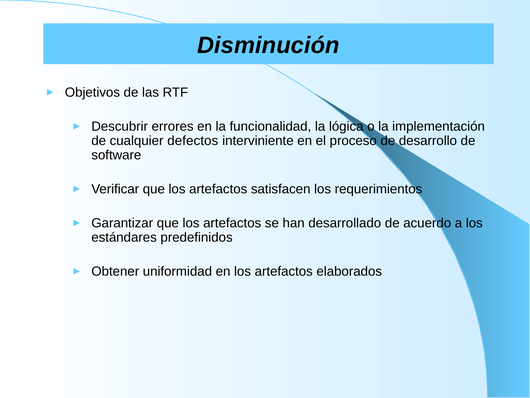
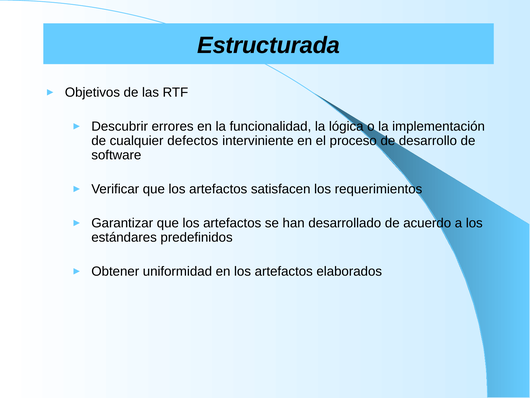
Disminución: Disminución -> Estructurada (269, 45)
